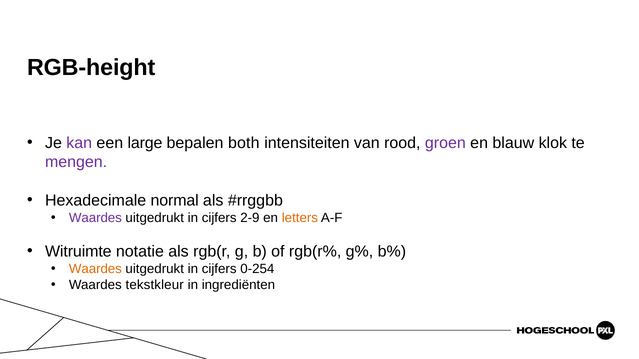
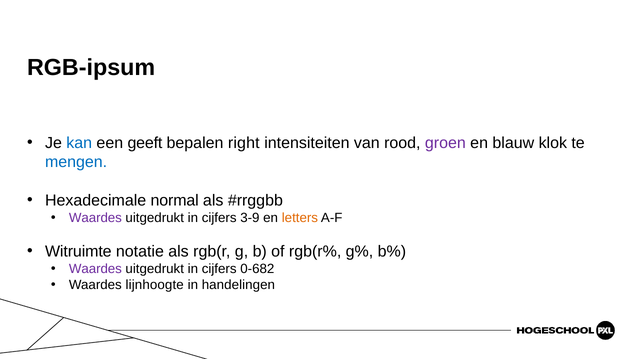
RGB-height: RGB-height -> RGB-ipsum (91, 68)
kan colour: purple -> blue (79, 143)
large: large -> geeft (145, 143)
both: both -> right (244, 143)
mengen colour: purple -> blue (76, 162)
2-9: 2-9 -> 3-9 (250, 218)
Waardes colour: orange -> purple (95, 269)
0-254: 0-254 -> 0-682 (257, 269)
tekstkleur: tekstkleur -> lijnhoogte (155, 285)
ingrediënten: ingrediënten -> handelingen (238, 285)
